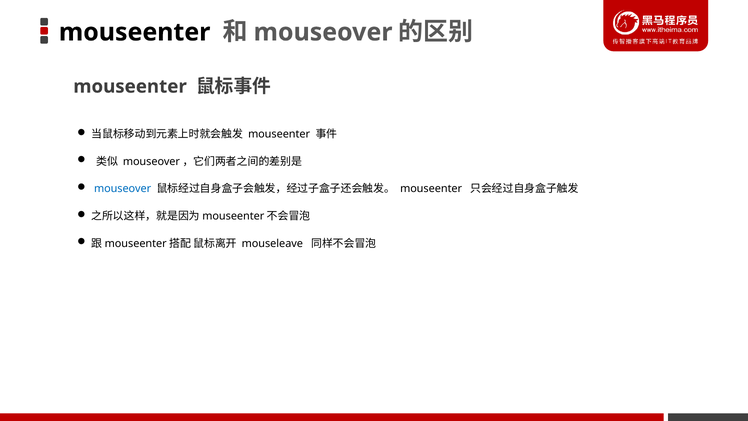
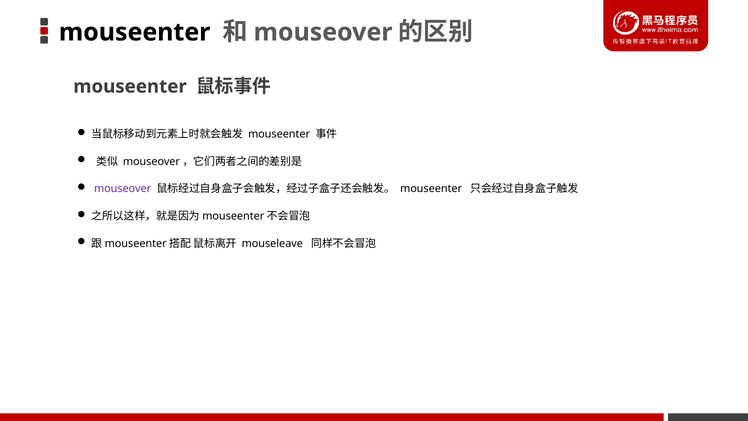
mouseover colour: blue -> purple (123, 189)
